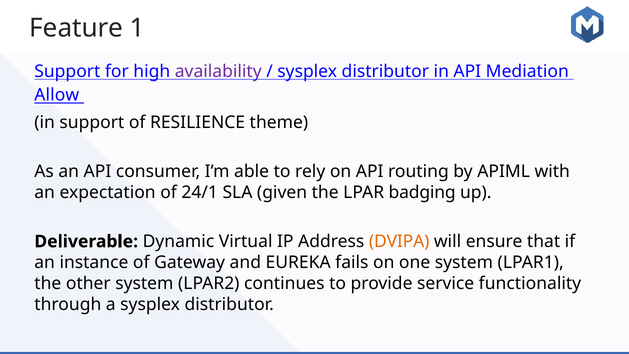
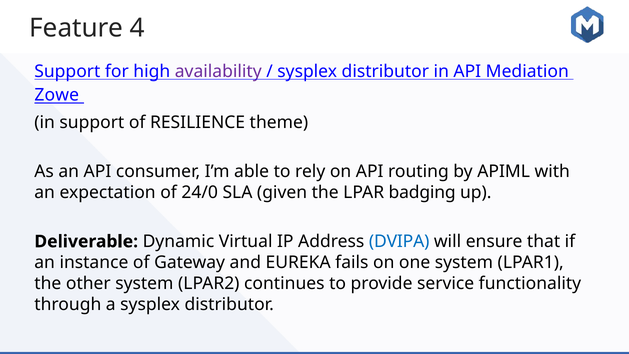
1: 1 -> 4 (137, 28)
Allow: Allow -> Zowe (57, 95)
24/1: 24/1 -> 24/0 (200, 192)
DVIPA colour: orange -> blue (399, 241)
